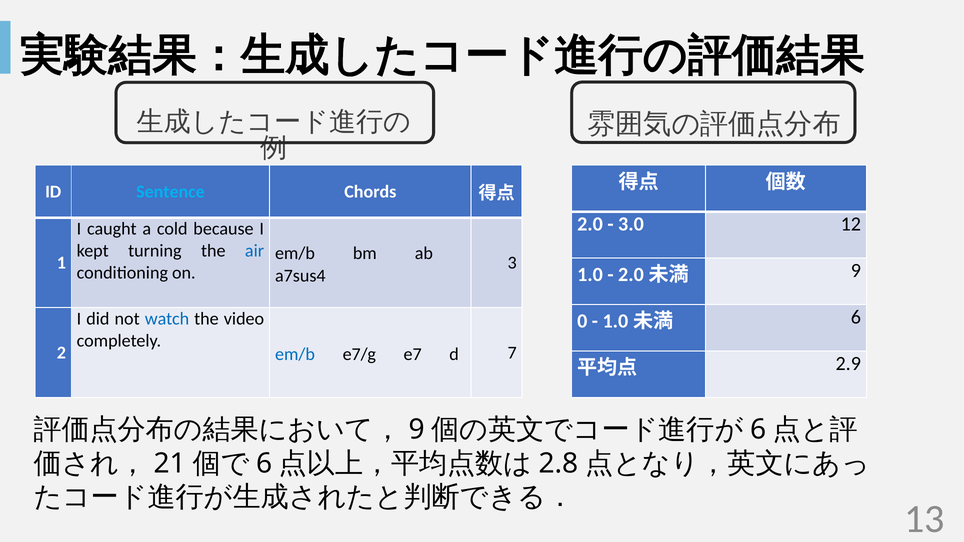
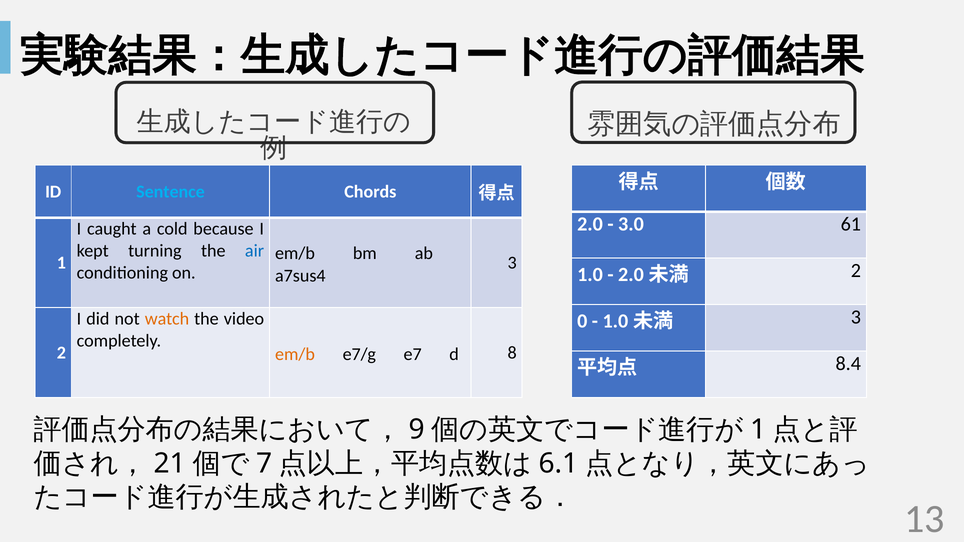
12: 12 -> 61 (851, 224)
9: 9 -> 2 (856, 271)
watch colour: blue -> orange (167, 319)
6: 6 -> 3 (856, 317)
em/b colour: blue -> orange (295, 355)
7: 7 -> 8 (512, 353)
2.9: 2.9 -> 8.4 (848, 364)
6: 6 -> 1 (758, 430)
6: 6 -> 7 (264, 464)
2.8: 2.8 -> 6.1 (559, 464)
